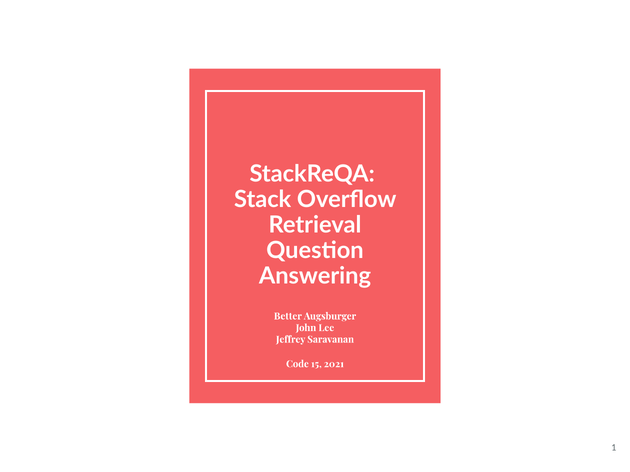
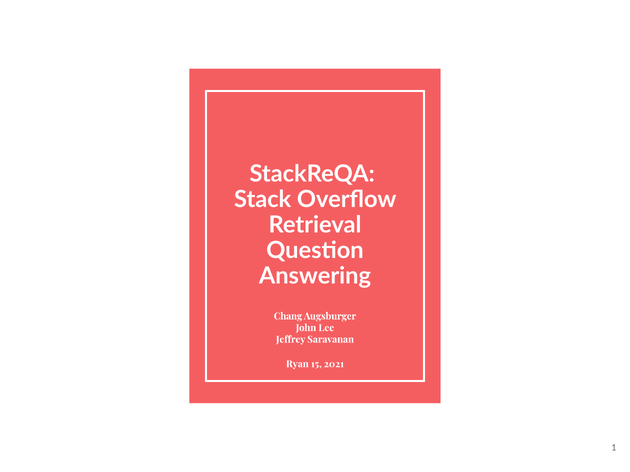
Better: Better -> Chang (288, 317)
Code: Code -> Ryan (297, 364)
